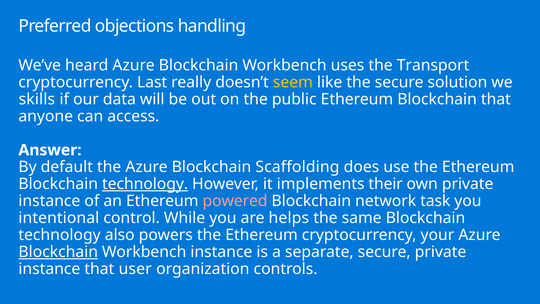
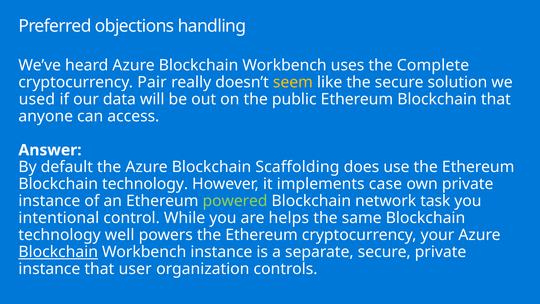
Transport: Transport -> Complete (433, 65)
Last: Last -> Pair (152, 82)
skills: skills -> used (37, 99)
technology underline: present -> none (145, 184)
their: their -> case (385, 184)
powered colour: pink -> light green (235, 201)
also: also -> well (120, 235)
